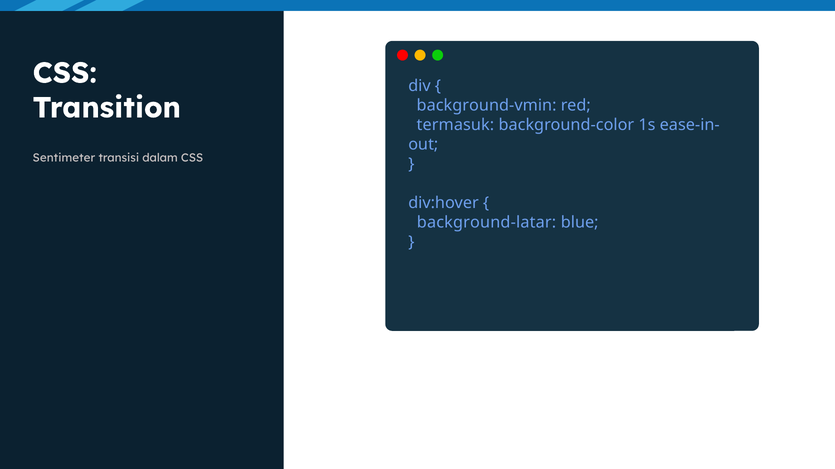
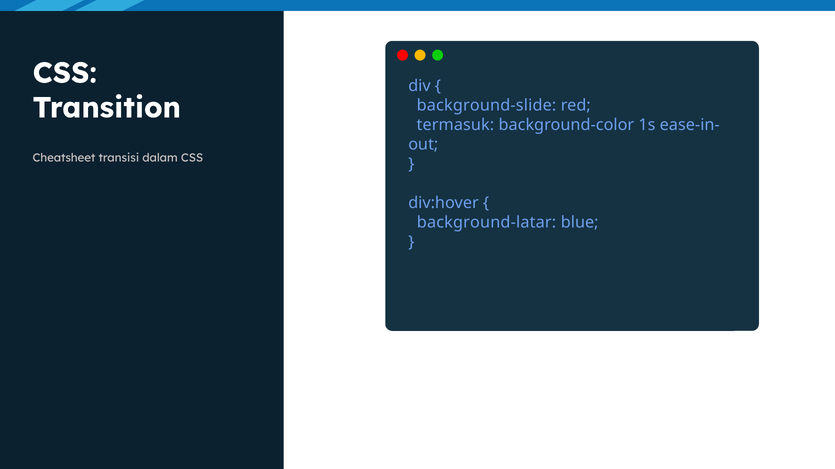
background-vmin: background-vmin -> background-slide (487, 106)
Sentimeter: Sentimeter -> Cheatsheet (64, 158)
